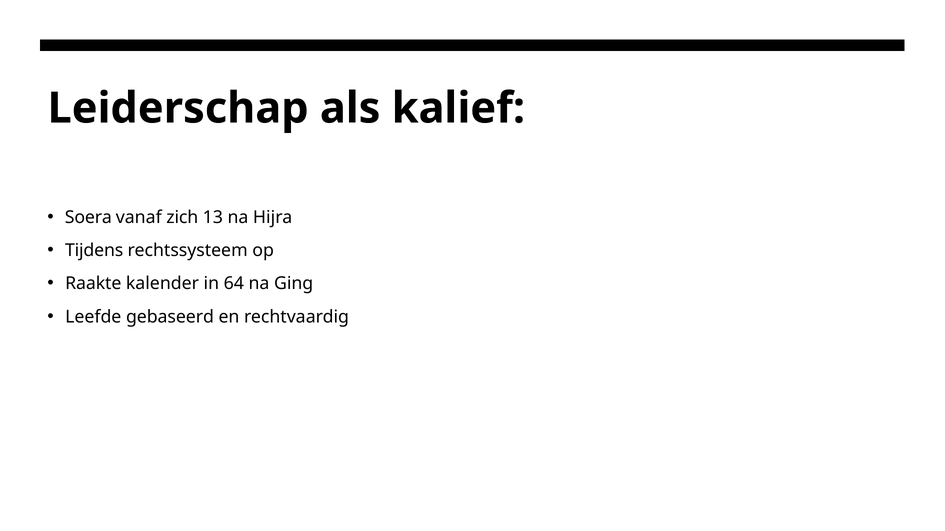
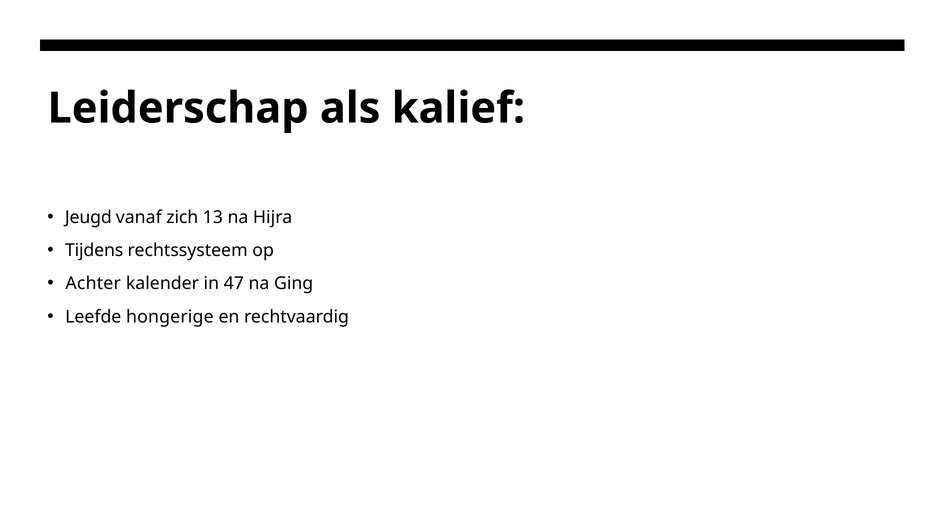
Soera: Soera -> Jeugd (88, 217)
Raakte: Raakte -> Achter (93, 284)
64: 64 -> 47 (234, 284)
gebaseerd: gebaseerd -> hongerige (170, 317)
